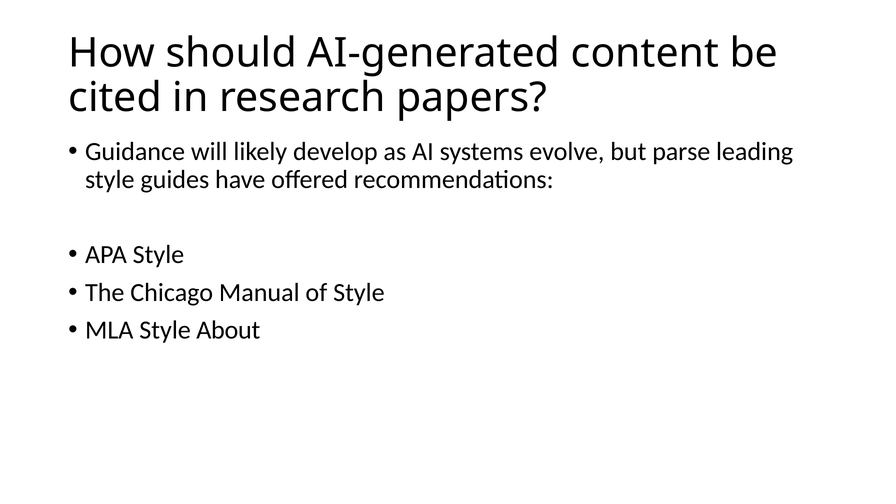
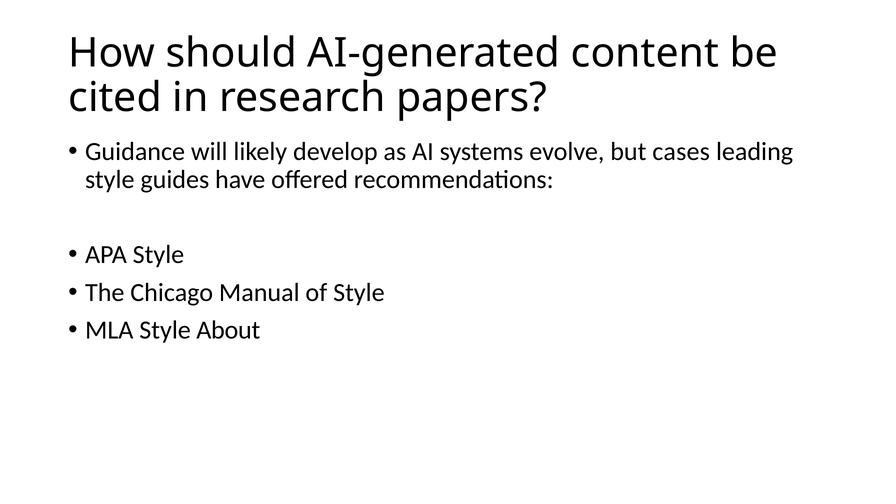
parse: parse -> cases (681, 151)
